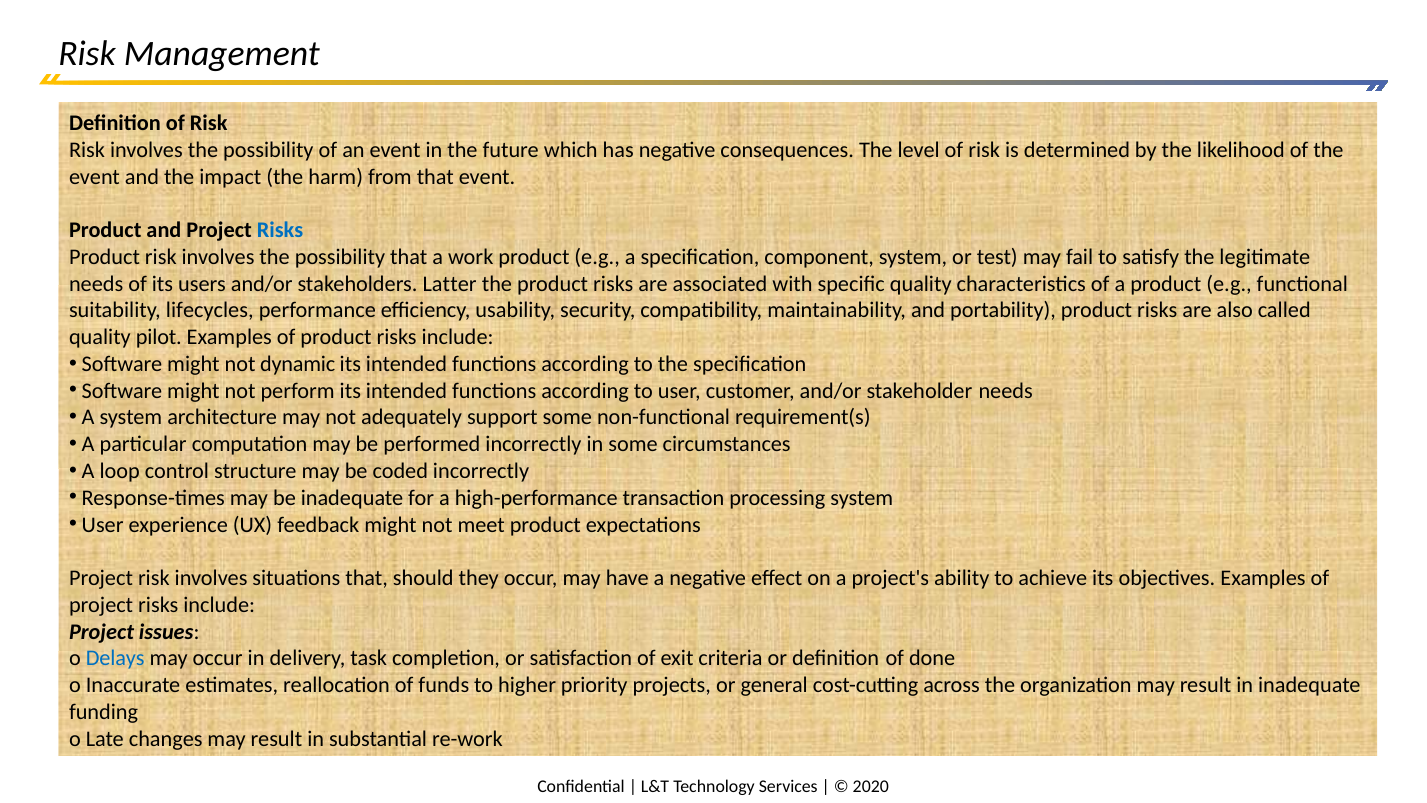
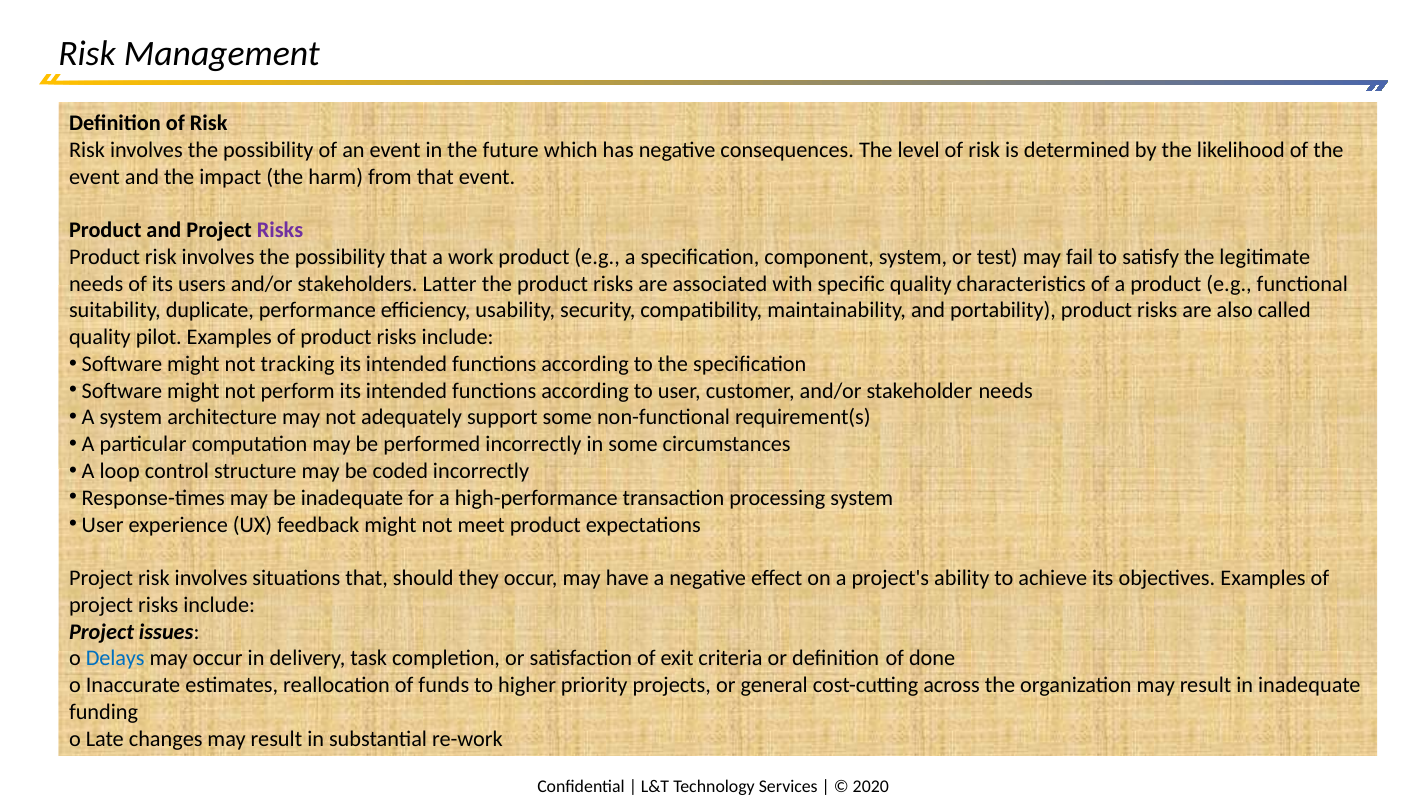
Risks colour: blue -> purple (280, 230)
lifecycles: lifecycles -> duplicate (210, 310)
dynamic: dynamic -> tracking (298, 364)
